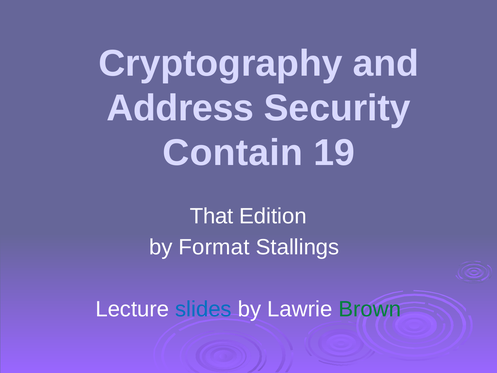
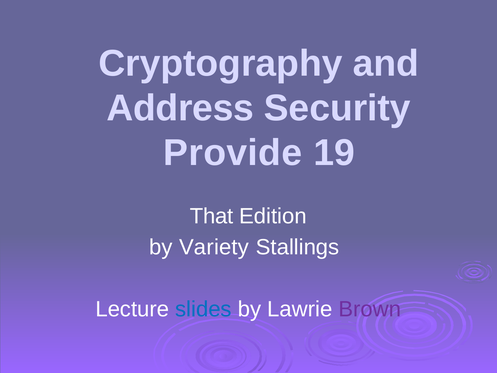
Contain: Contain -> Provide (233, 153)
Format: Format -> Variety (214, 247)
Brown colour: green -> purple (370, 309)
